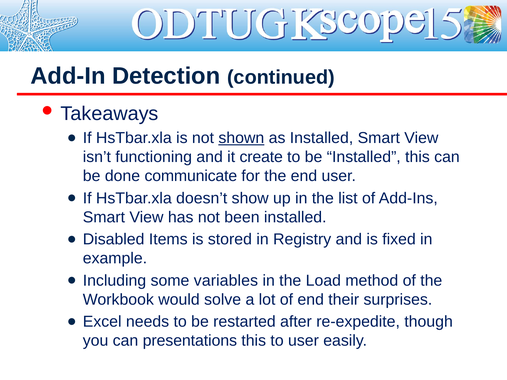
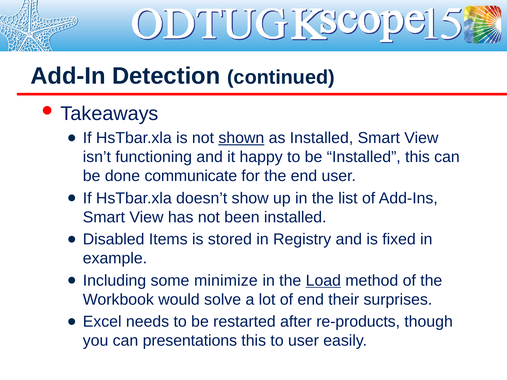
create: create -> happy (261, 157)
variables: variables -> minimize (226, 281)
Load underline: none -> present (323, 281)
re-expedite: re-expedite -> re-products (358, 322)
